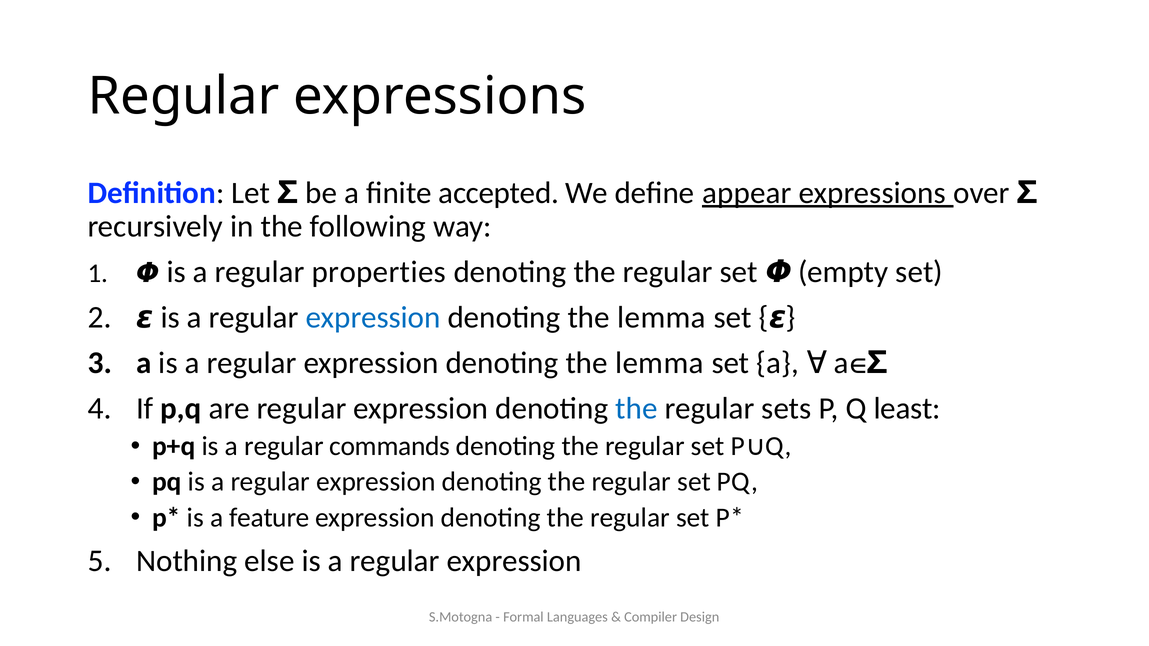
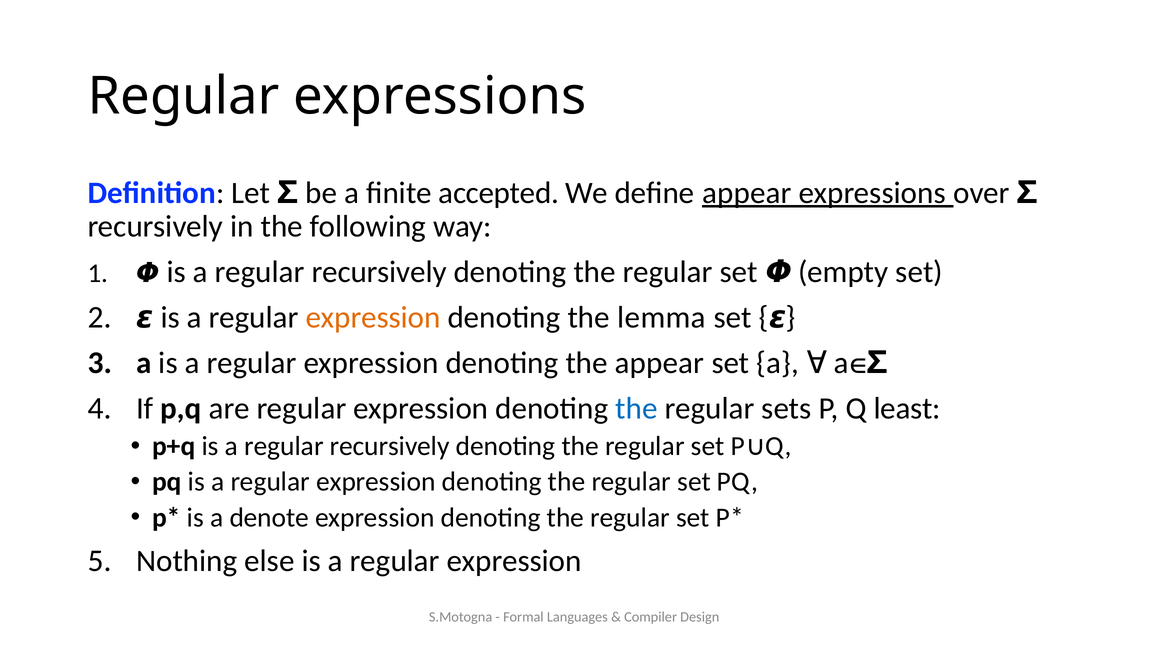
properties: properties -> recursively (379, 272)
expression colour: blue -> orange (373, 318)
lemma: lemma -> appear (660, 363)
commands: commands -> recursively (390, 446)
feature: feature -> denote (269, 518)
